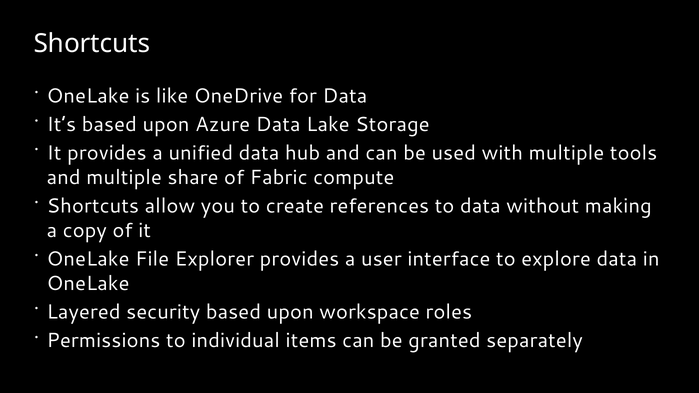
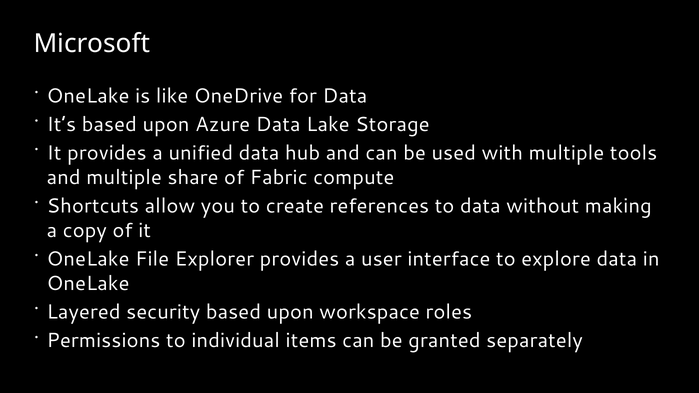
Shortcuts: Shortcuts -> Microsoft (92, 44)
